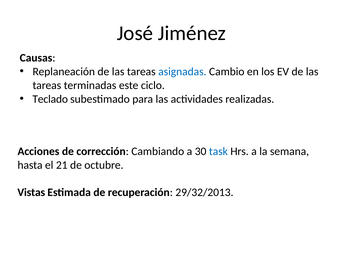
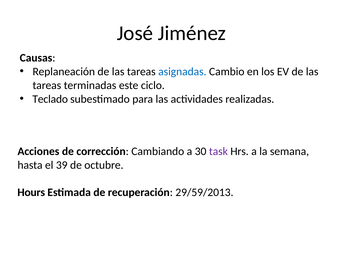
task colour: blue -> purple (218, 151)
21: 21 -> 39 (62, 165)
Vistas: Vistas -> Hours (31, 193)
29/32/2013: 29/32/2013 -> 29/59/2013 (204, 193)
